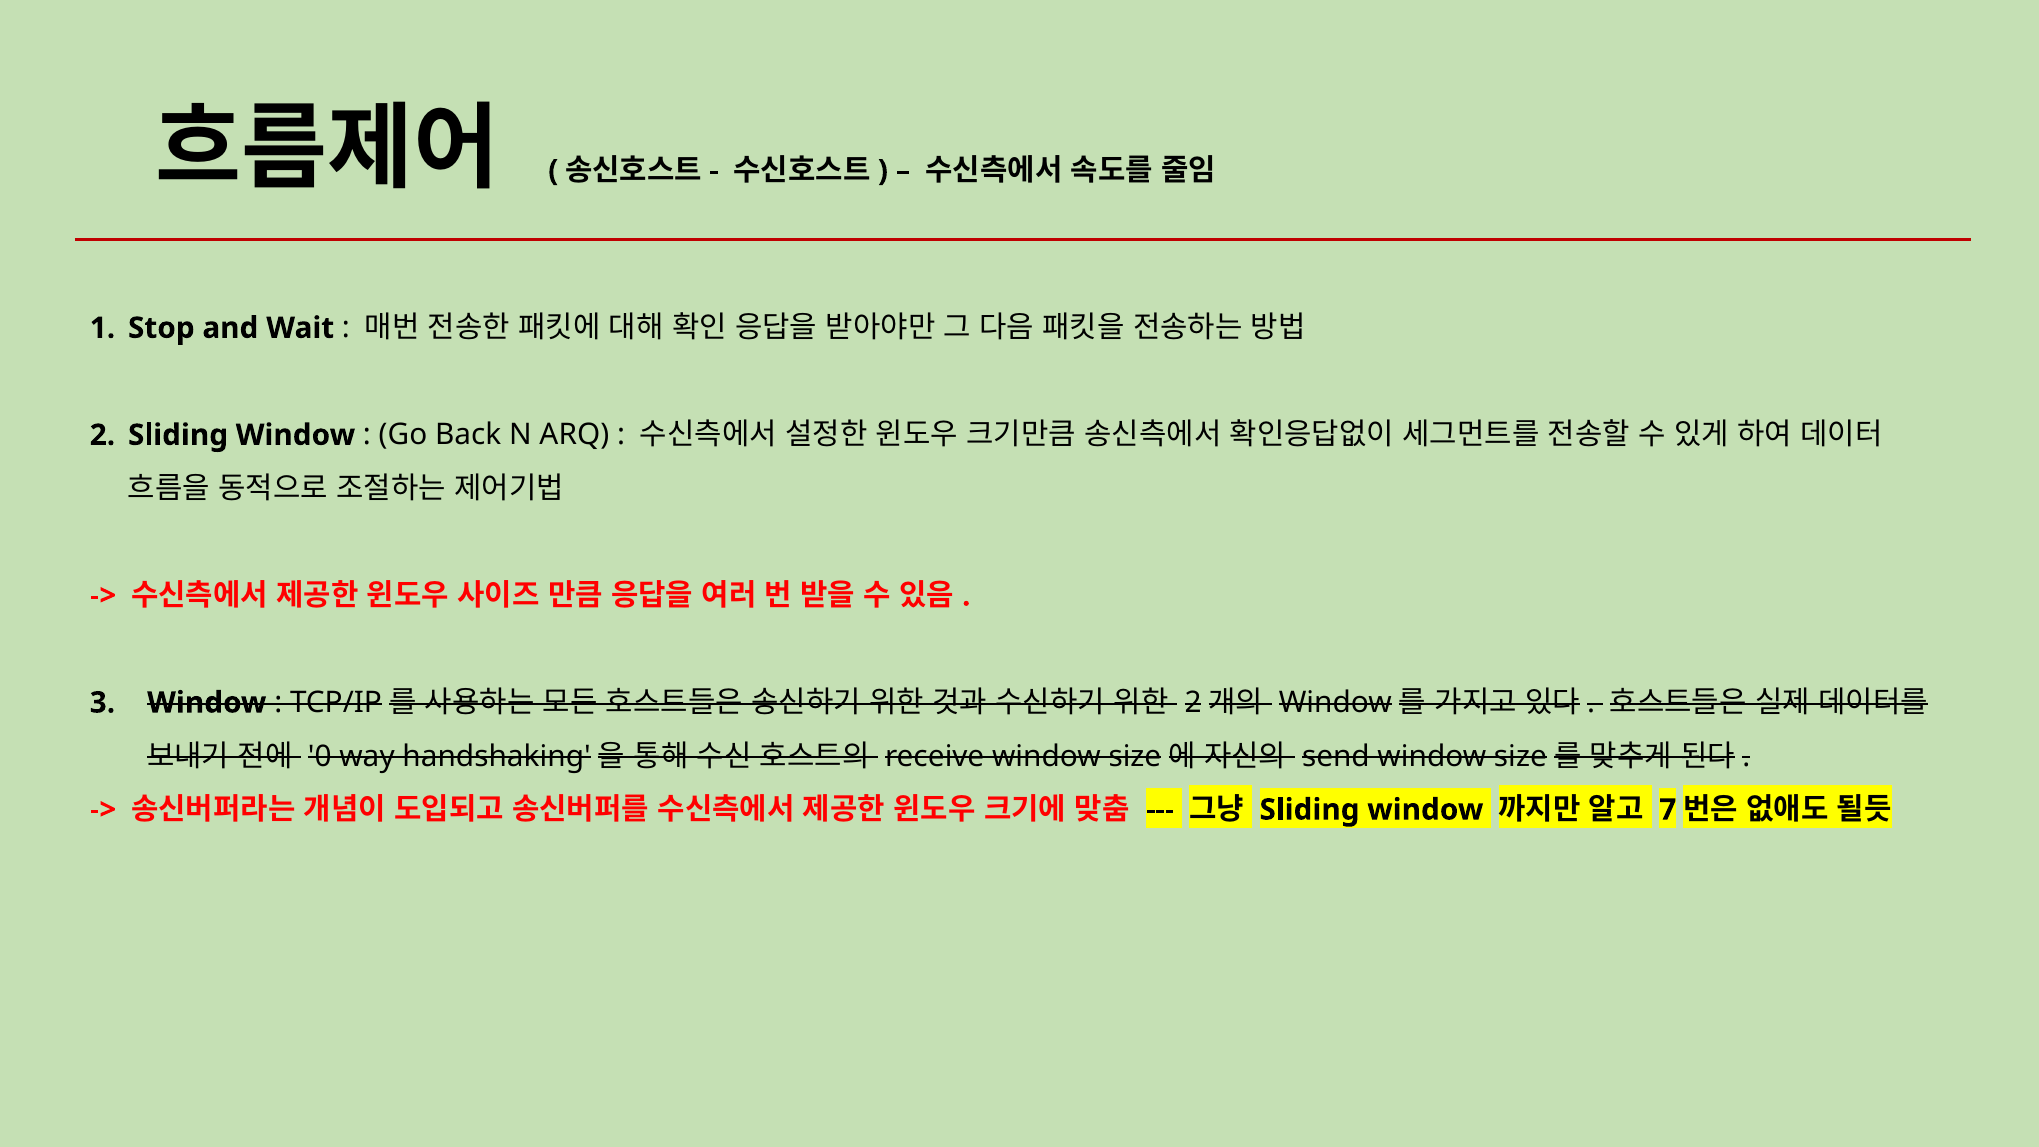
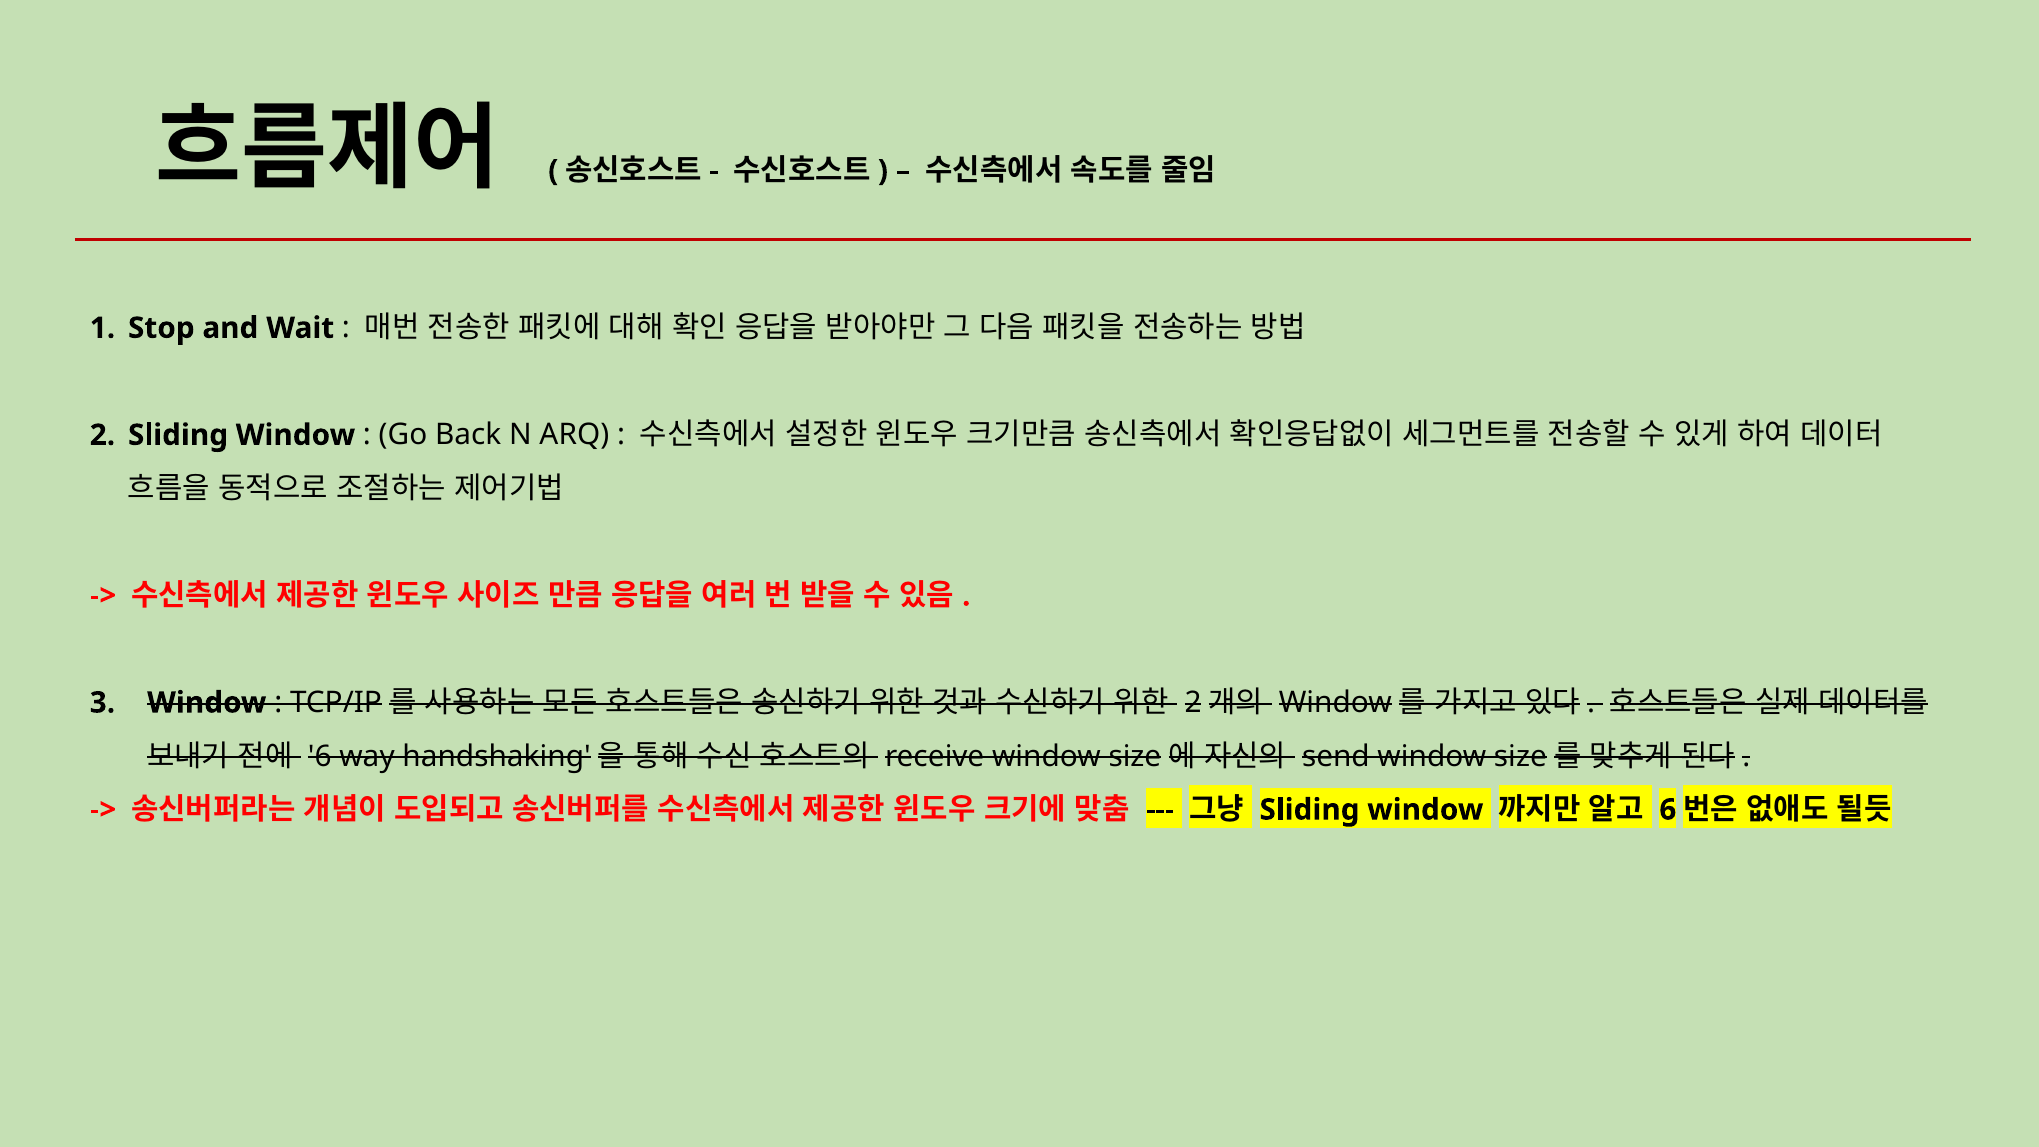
0: 0 -> 6 (320, 756)
7: 7 -> 6 (1668, 810)
